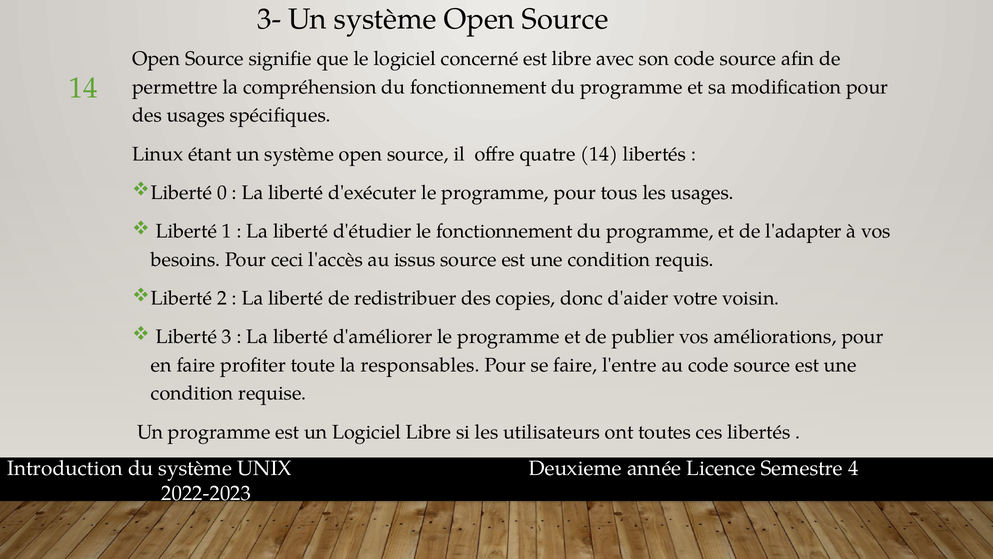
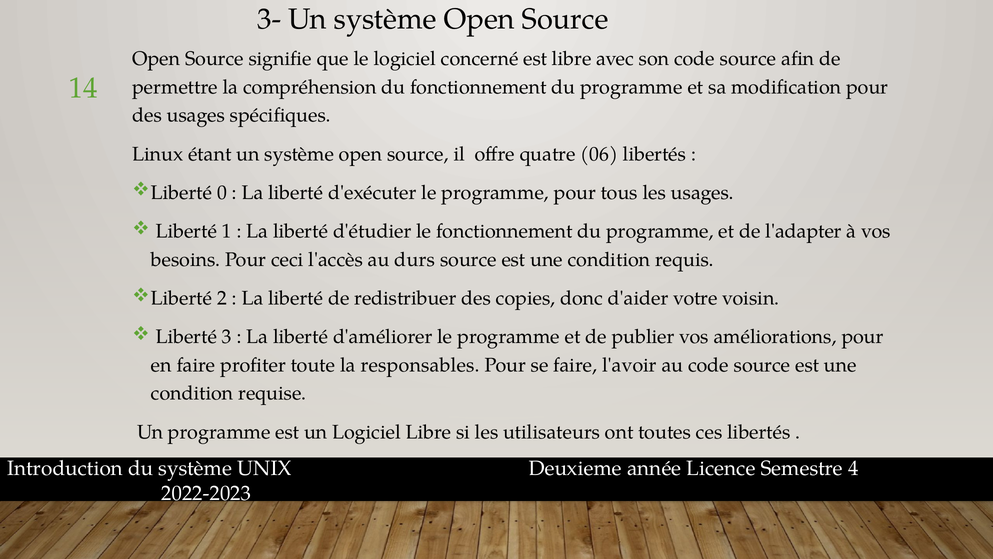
quatre 14: 14 -> 06 (599, 154)
issus: issus -> durs (415, 259)
l'entre: l'entre -> l'avoir (629, 365)
